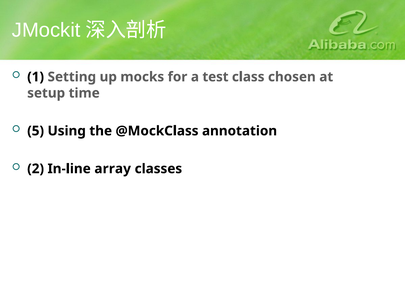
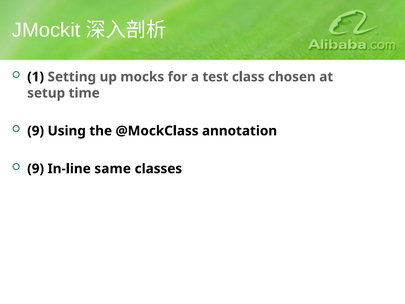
5: 5 -> 9 (36, 131)
2: 2 -> 9 (36, 169)
array: array -> same (113, 169)
